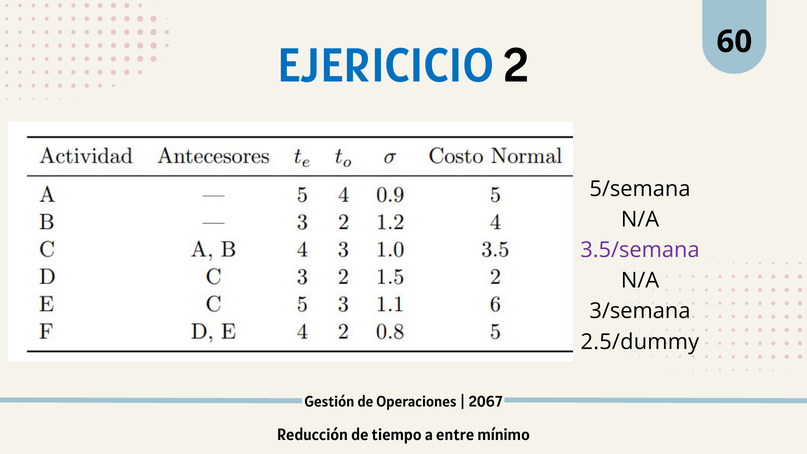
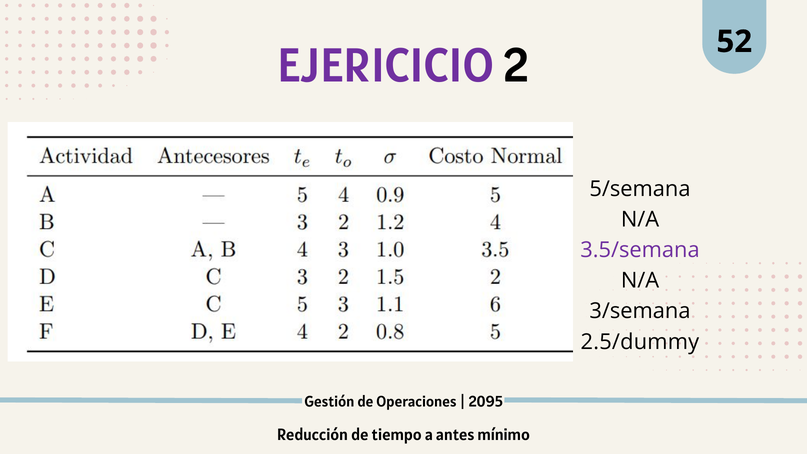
EJERICICIO colour: blue -> purple (386, 66)
60: 60 -> 52 (734, 42)
2067: 2067 -> 2095 (486, 401)
entre: entre -> antes (455, 435)
